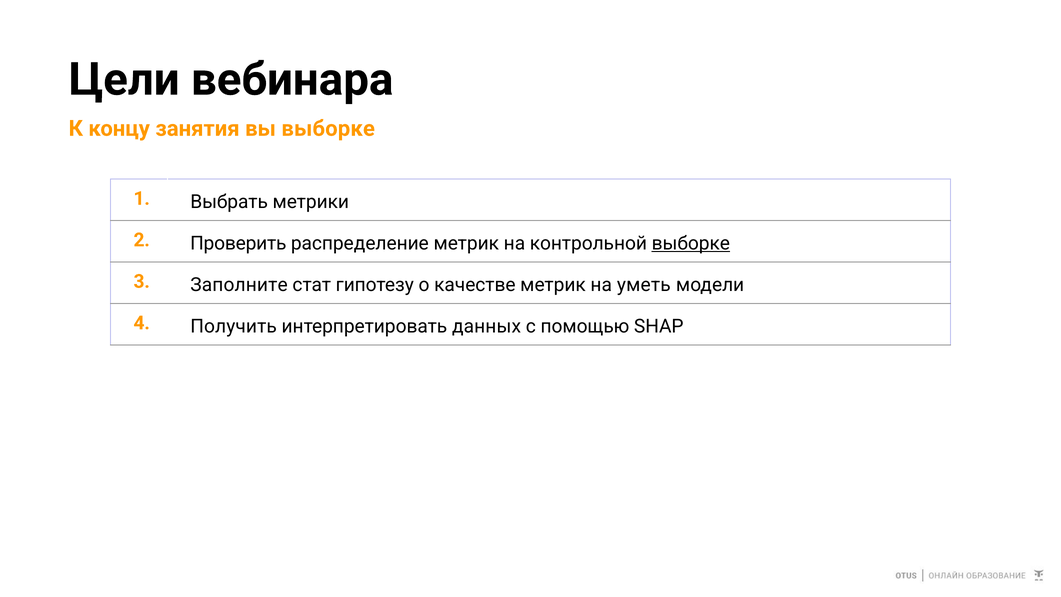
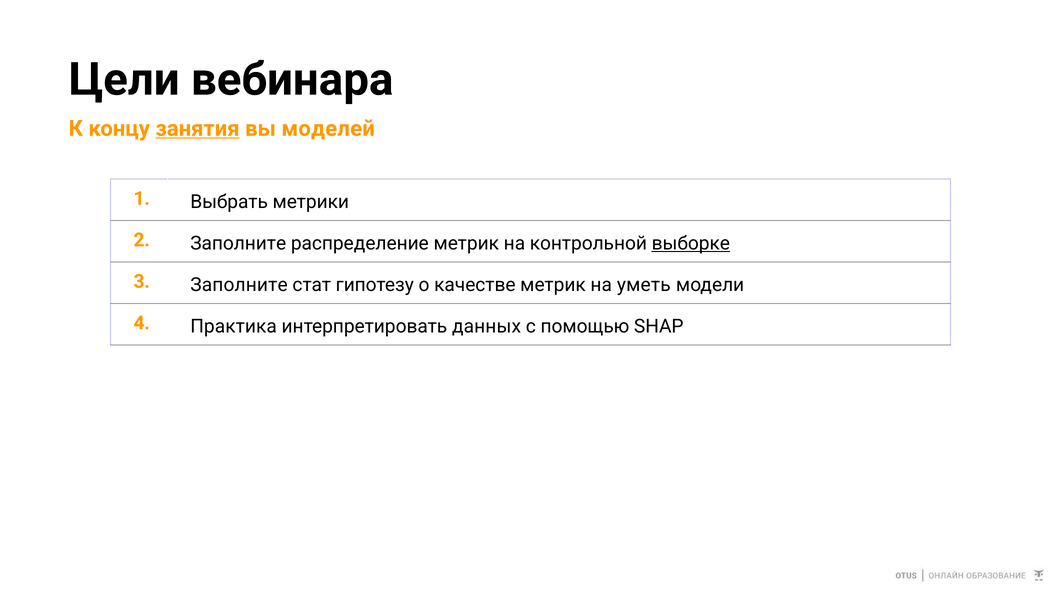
занятия underline: none -> present (198, 129)
вы выборке: выборке -> моделей (328, 129)
2 Проверить: Проверить -> Заполните (238, 243)
Получить: Получить -> Практика (234, 326)
